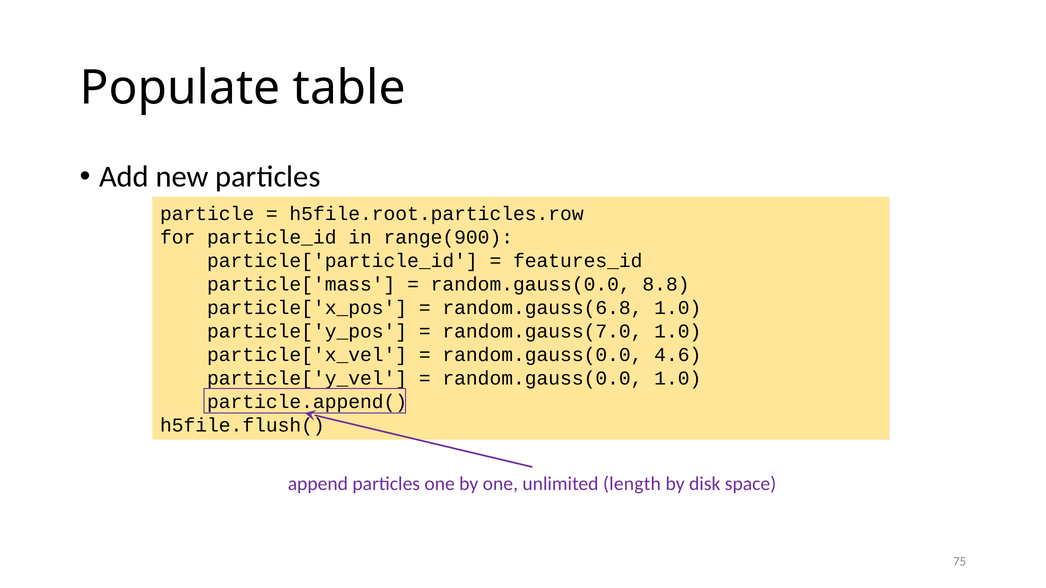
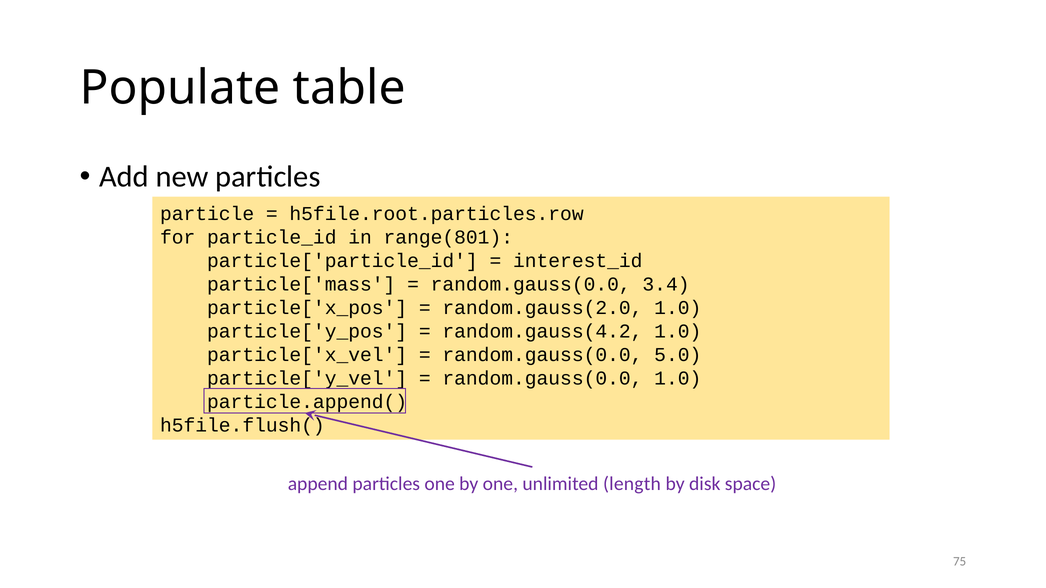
range(900: range(900 -> range(801 (448, 237)
features_id: features_id -> interest_id (578, 261)
8.8: 8.8 -> 3.4 (666, 284)
random.gauss(6.8: random.gauss(6.8 -> random.gauss(2.0 (542, 308)
random.gauss(7.0: random.gauss(7.0 -> random.gauss(4.2 (542, 332)
4.6: 4.6 -> 5.0 (678, 355)
